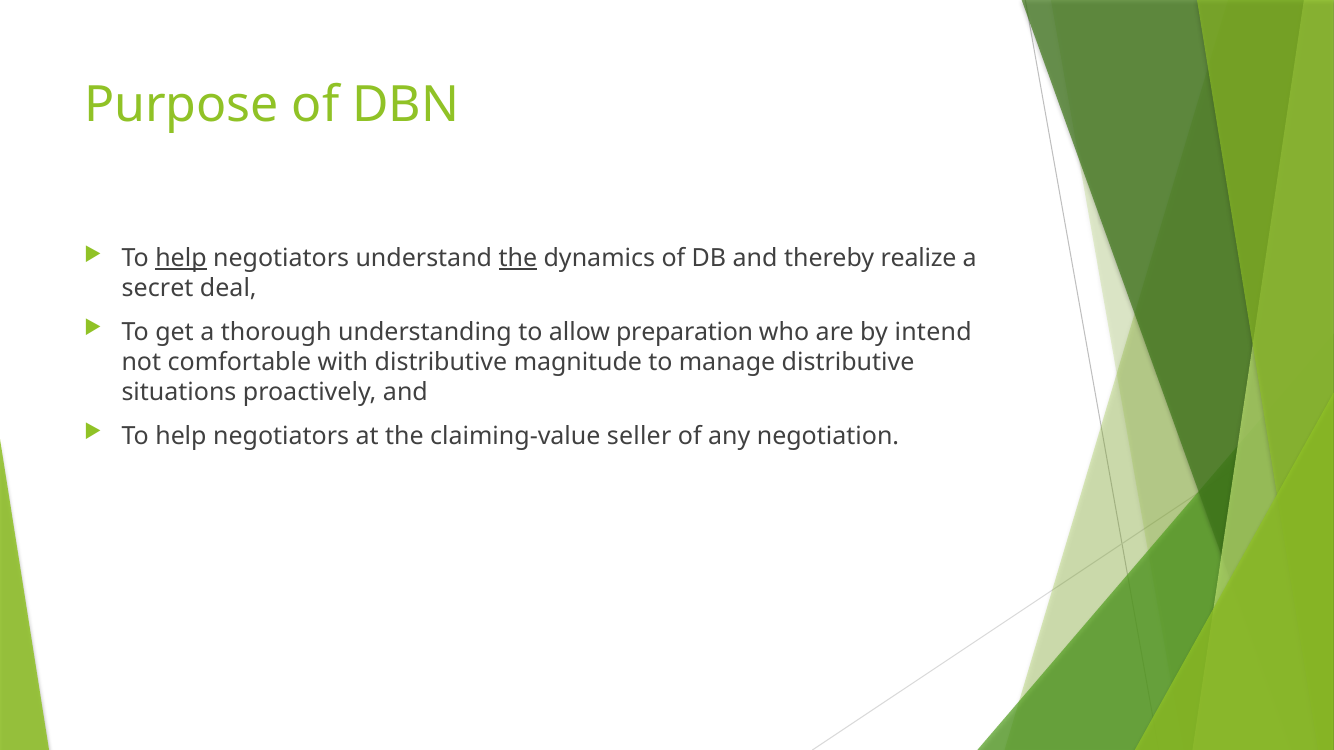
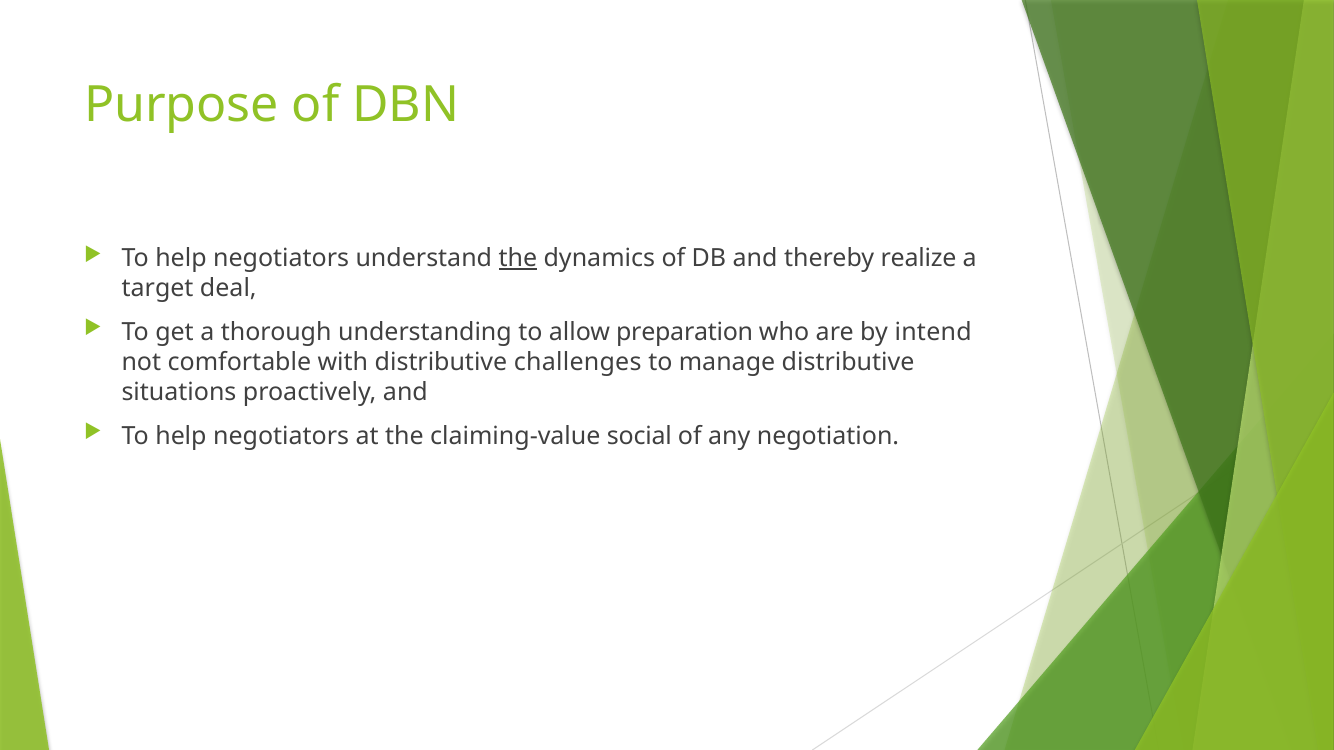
help underline: present -> none (181, 258)
secret: secret -> target (158, 288)
magnitude: magnitude -> challenges (578, 362)
seller: seller -> social (639, 436)
